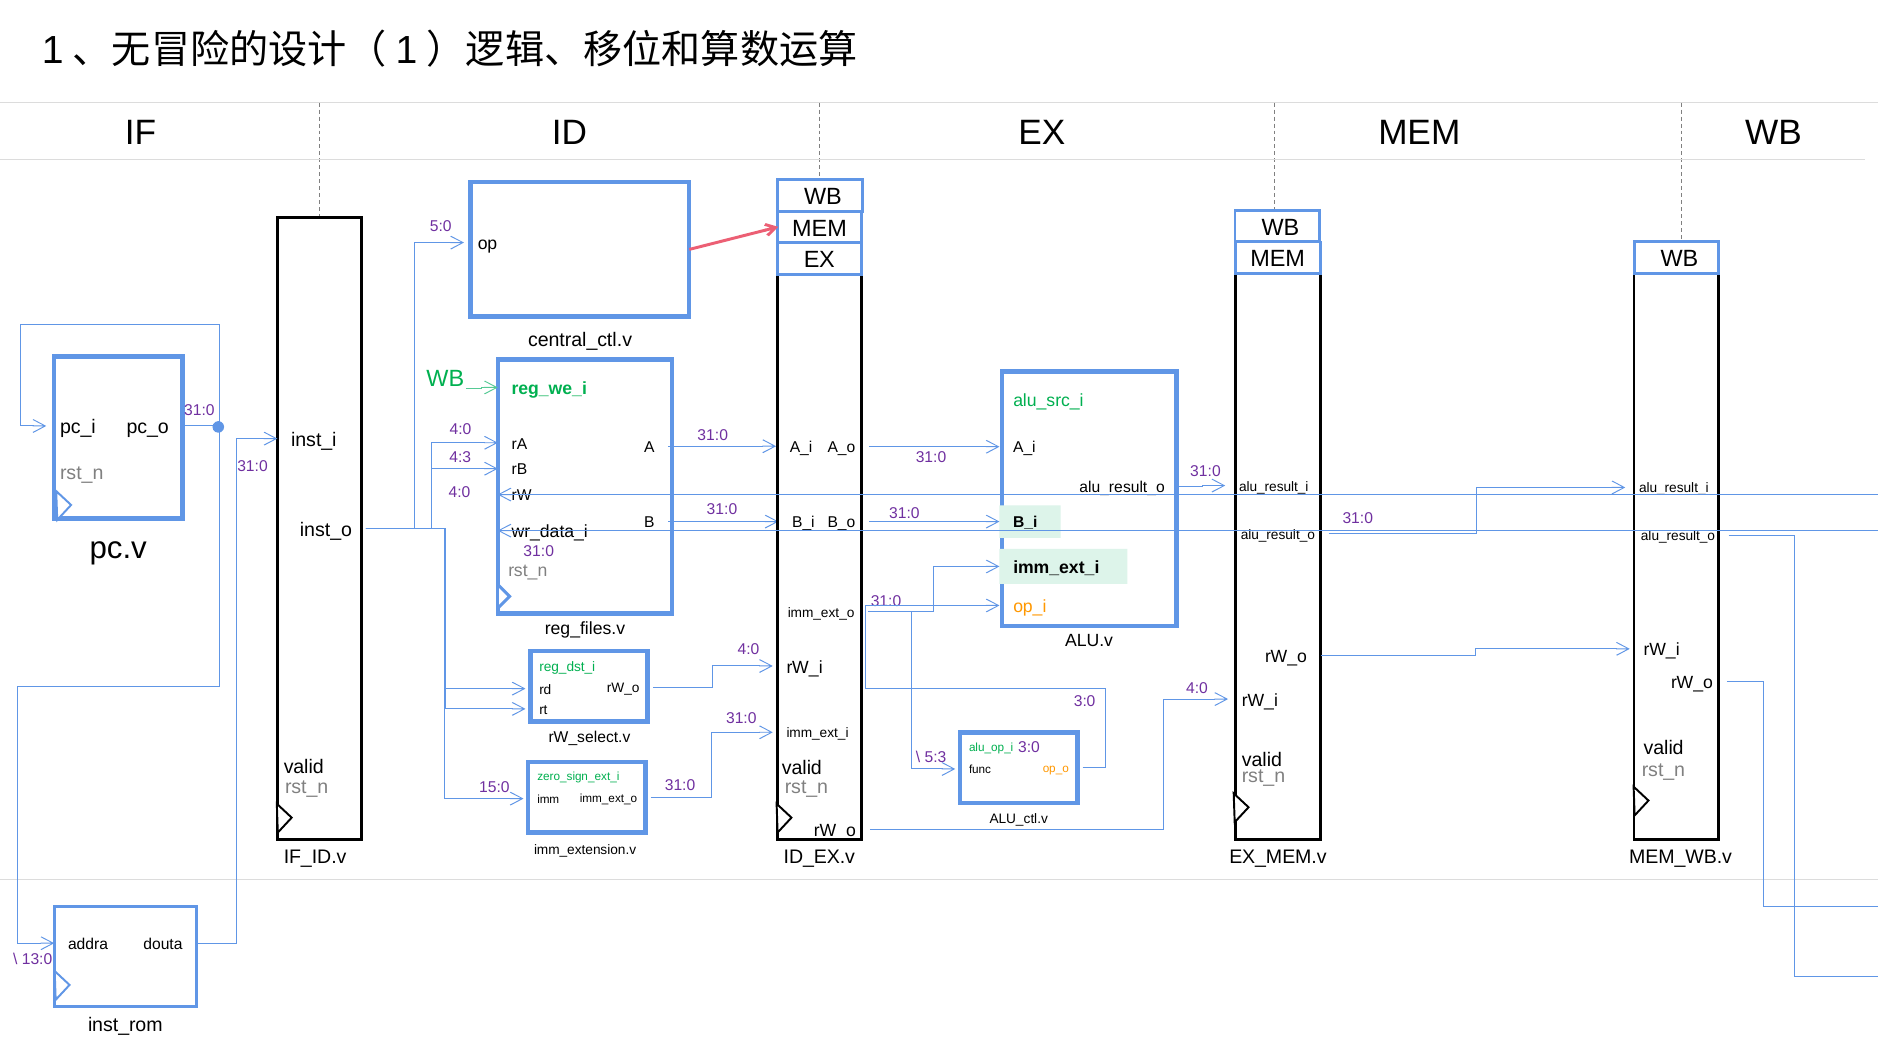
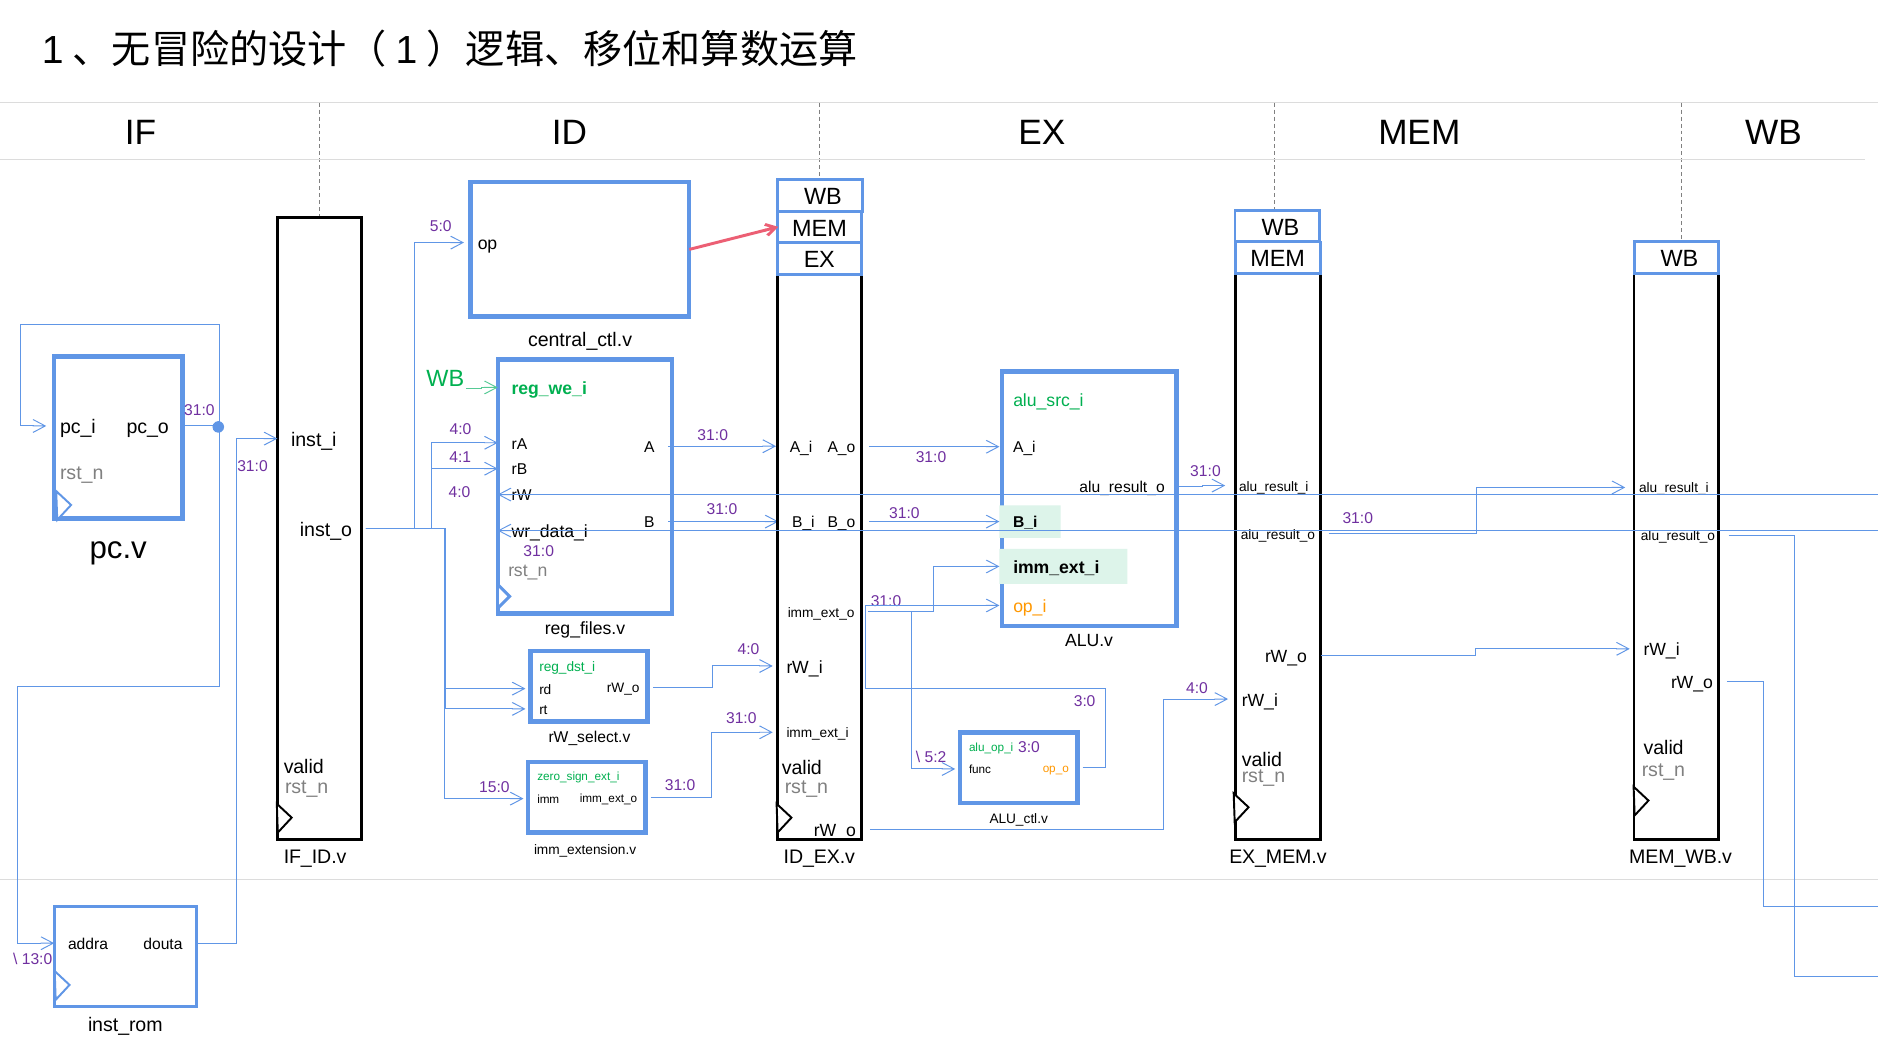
4:3: 4:3 -> 4:1 (460, 457)
5:3: 5:3 -> 5:2 (935, 757)
